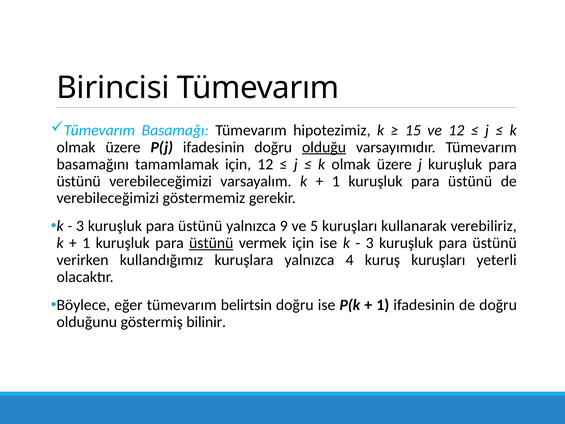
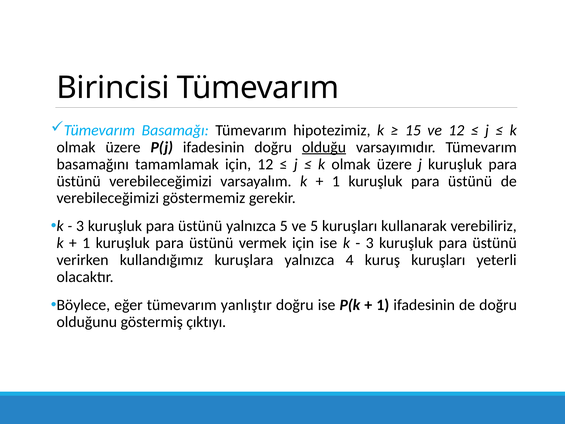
yalnızca 9: 9 -> 5 (284, 226)
üstünü underline: present -> none (211, 243)
belirtsin: belirtsin -> yanlıştır (246, 305)
bilinir: bilinir -> çıktıyı (206, 322)
